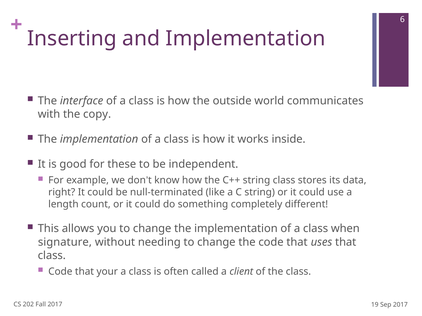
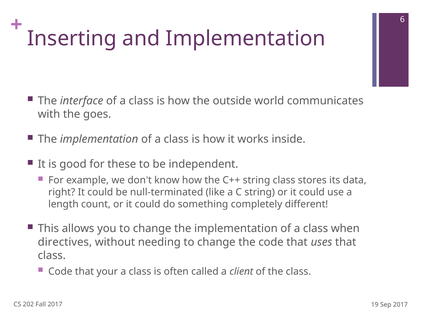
copy: copy -> goes (97, 114)
signature: signature -> directives (65, 242)
